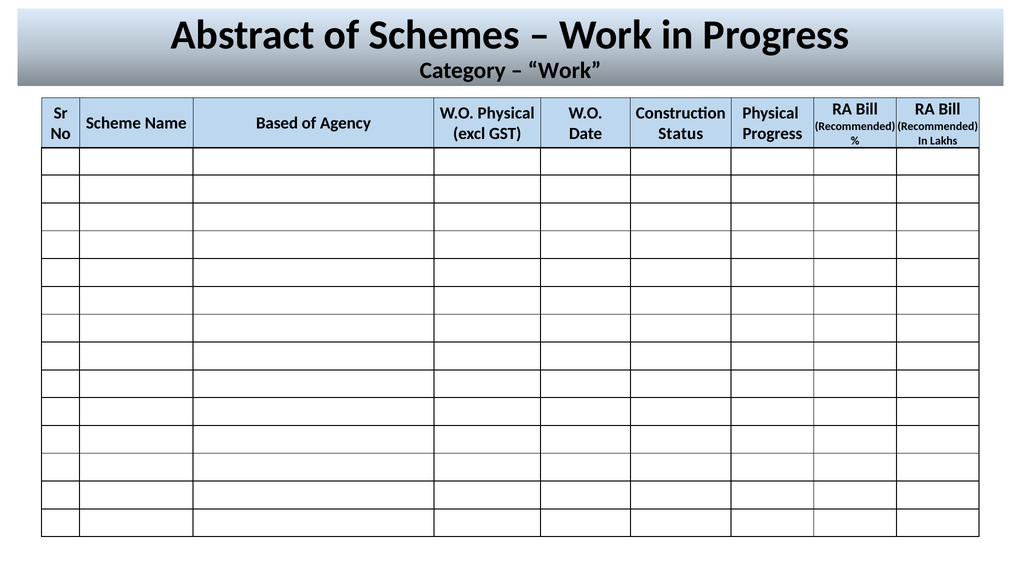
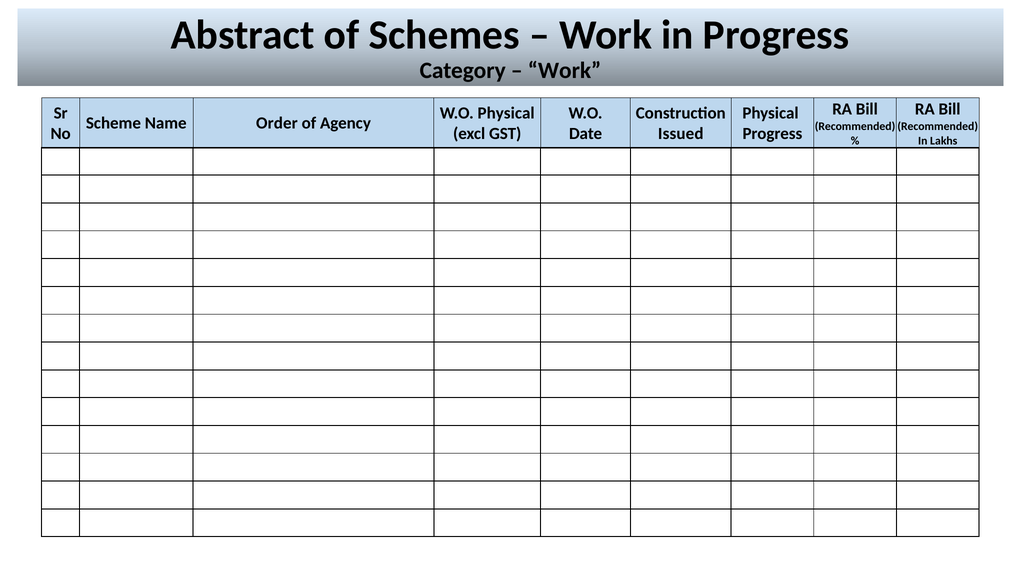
Based: Based -> Order (277, 123)
Status: Status -> Issued (681, 134)
